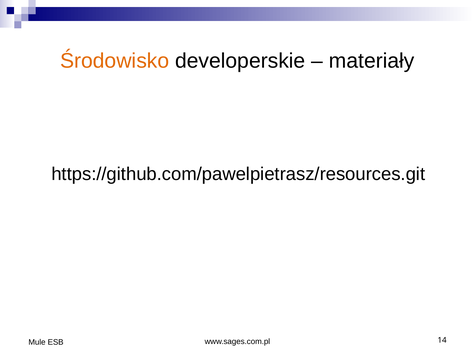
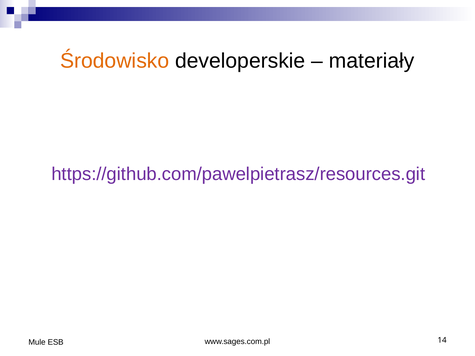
https://github.com/pawelpietrasz/resources.git colour: black -> purple (238, 174)
